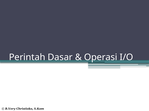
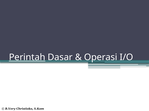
Perintah underline: none -> present (27, 58)
